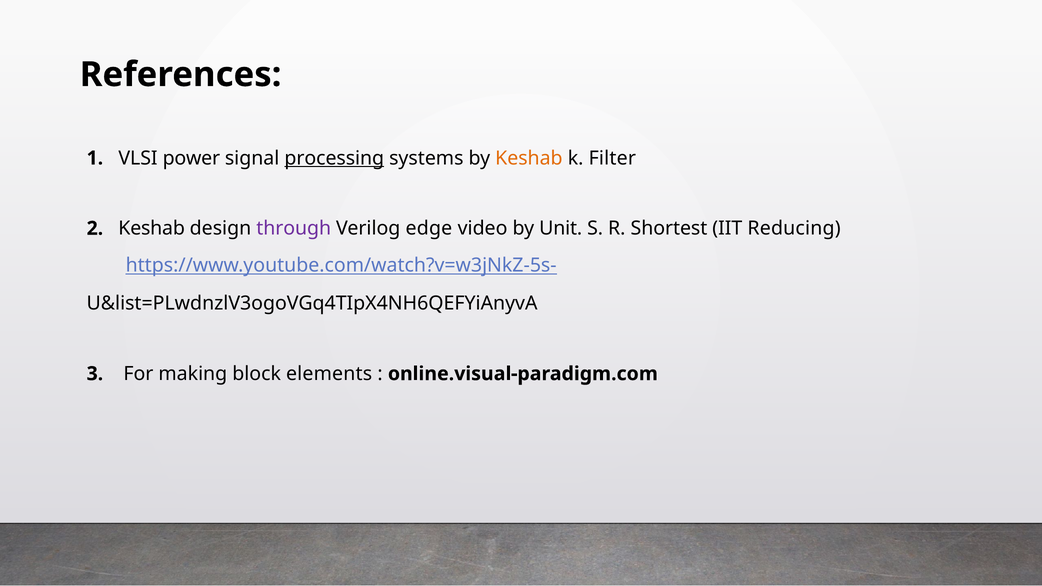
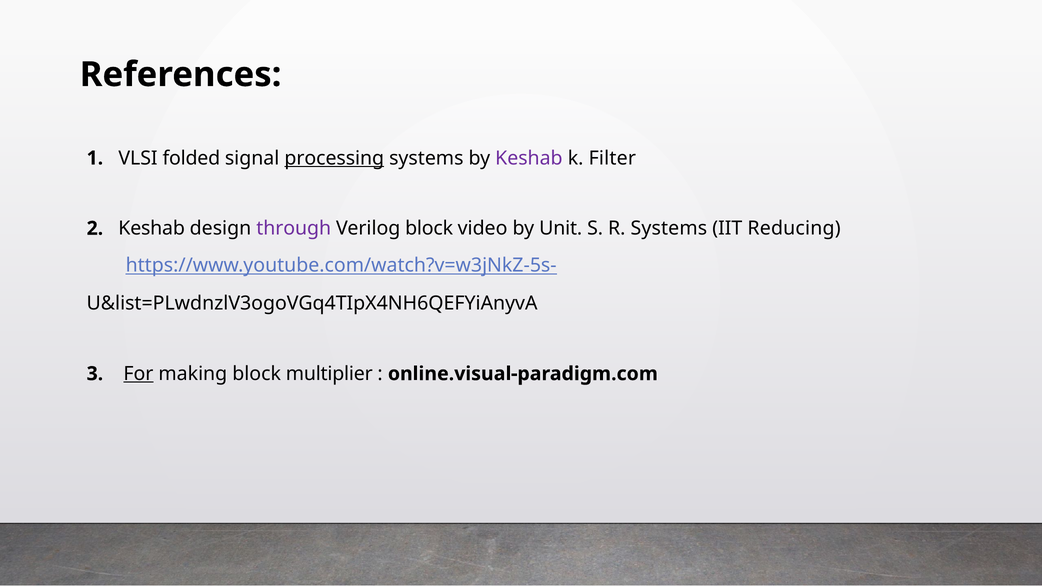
power: power -> folded (191, 158)
Keshab colour: orange -> purple (529, 158)
Verilog edge: edge -> block (429, 228)
R Shortest: Shortest -> Systems (669, 228)
For underline: none -> present (138, 374)
elements: elements -> multiplier (329, 374)
